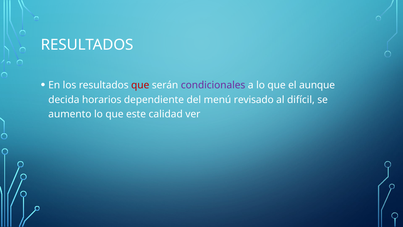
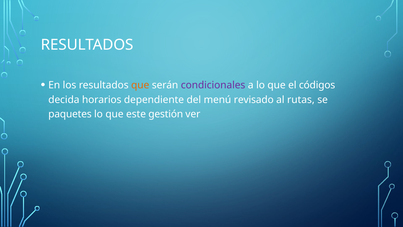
que colour: red -> orange (140, 85)
aunque: aunque -> códigos (317, 85)
difícil: difícil -> rutas (301, 100)
aumento: aumento -> paquetes (70, 114)
calidad: calidad -> gestión (166, 114)
